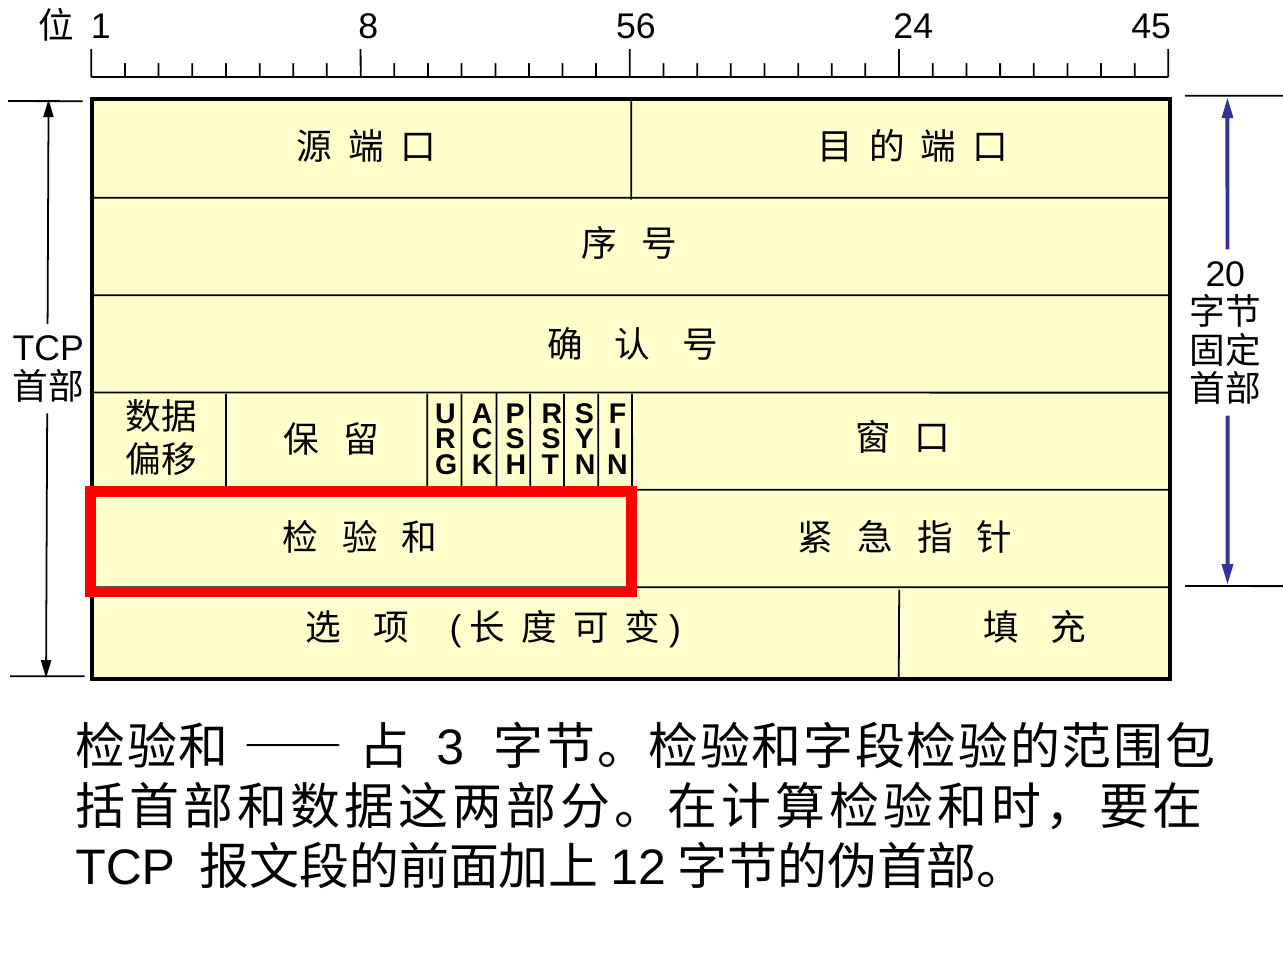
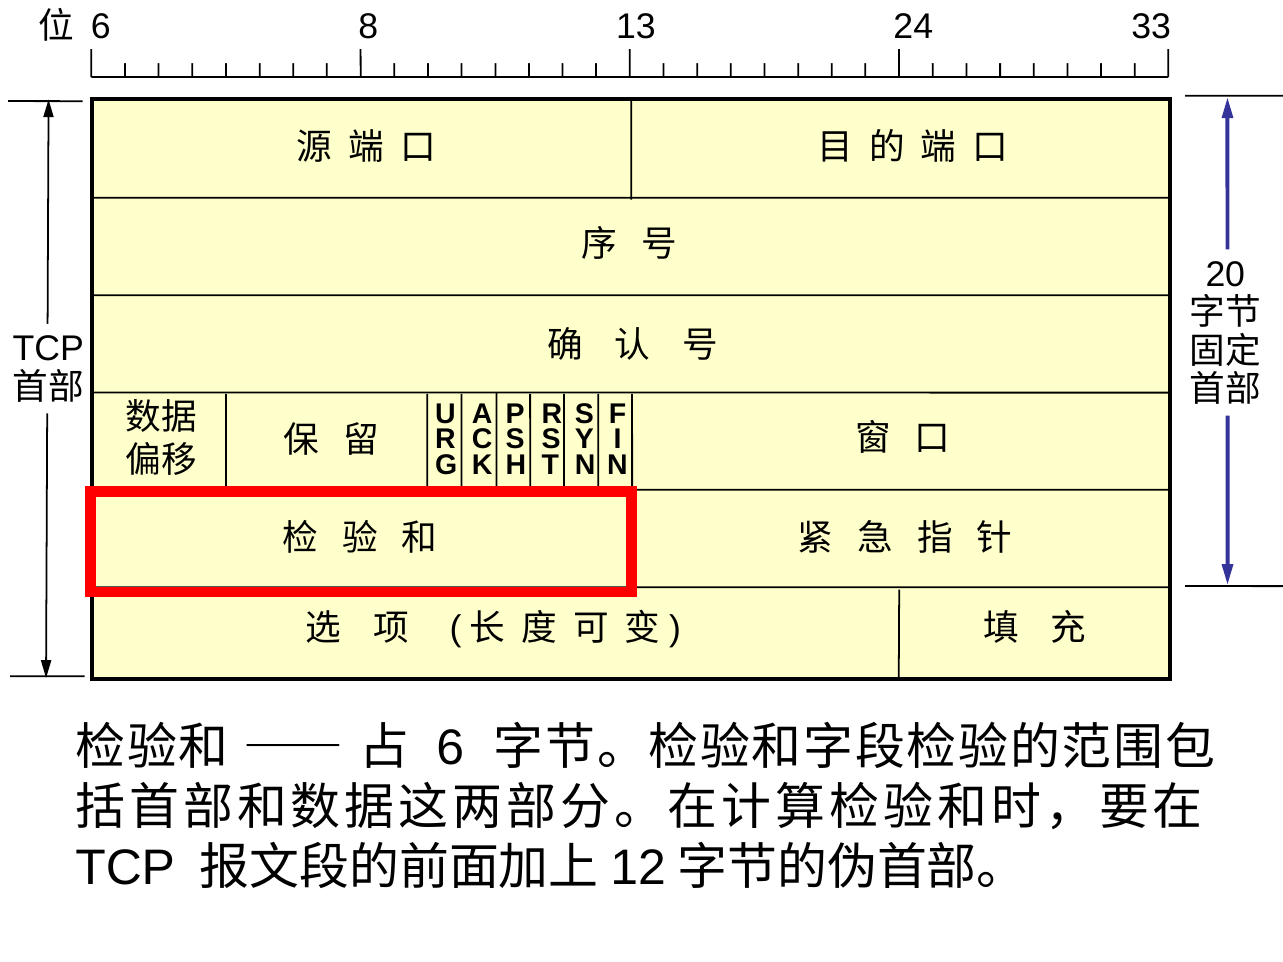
1: 1 -> 6 (101, 26)
56: 56 -> 13 (636, 26)
45: 45 -> 33 (1151, 26)
3: 3 -> 6 (450, 749)
